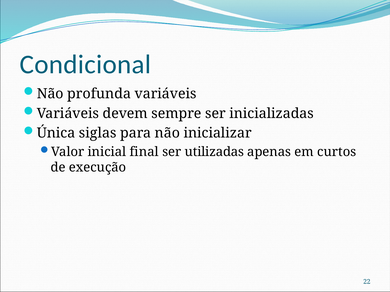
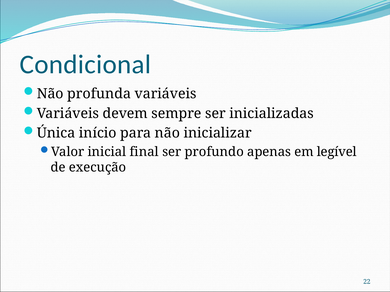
siglas: siglas -> início (98, 133)
utilizadas: utilizadas -> profundo (214, 152)
curtos: curtos -> legível (337, 152)
